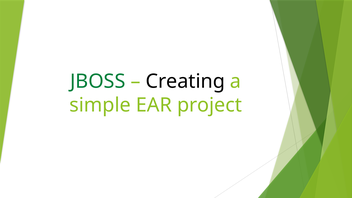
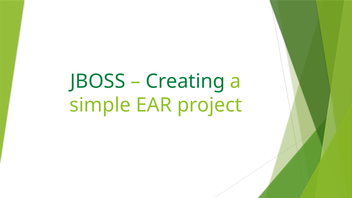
Creating colour: black -> green (185, 81)
